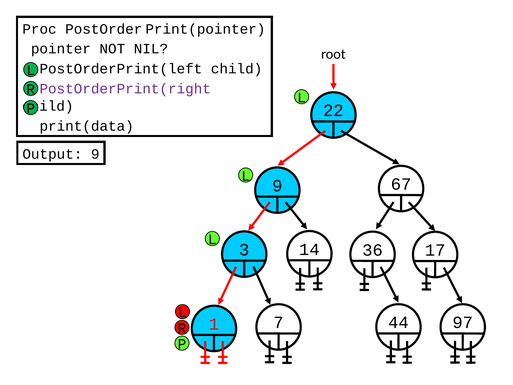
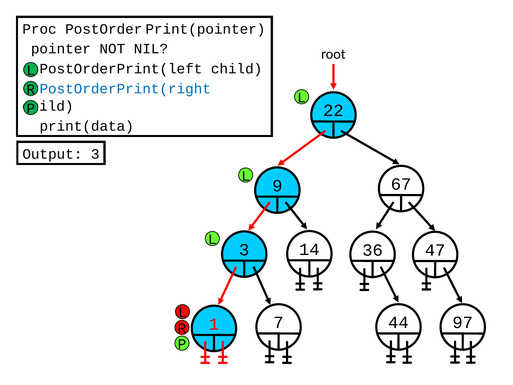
PostOrderPrint(right colour: purple -> blue (125, 89)
Output 9: 9 -> 3 (95, 154)
17: 17 -> 47 (435, 250)
